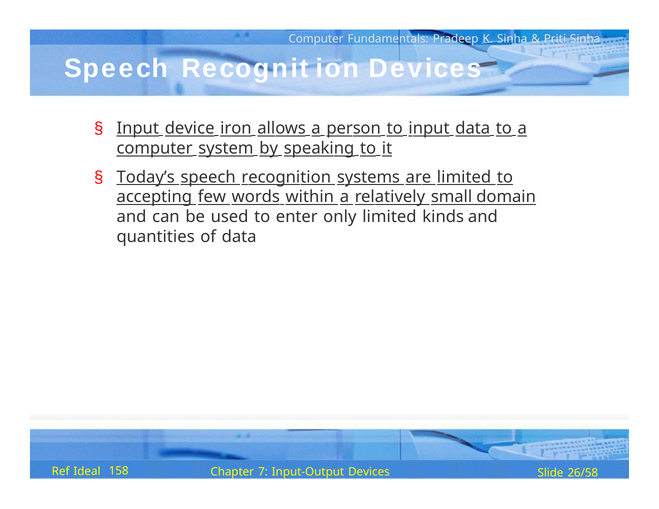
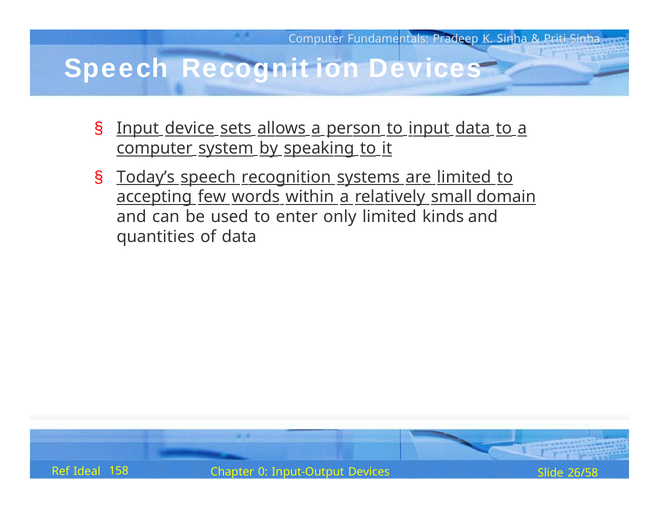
iron: iron -> sets (236, 128)
7: 7 -> 0 (263, 472)
